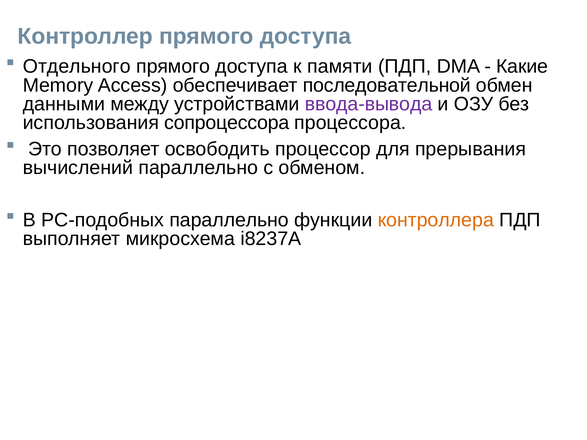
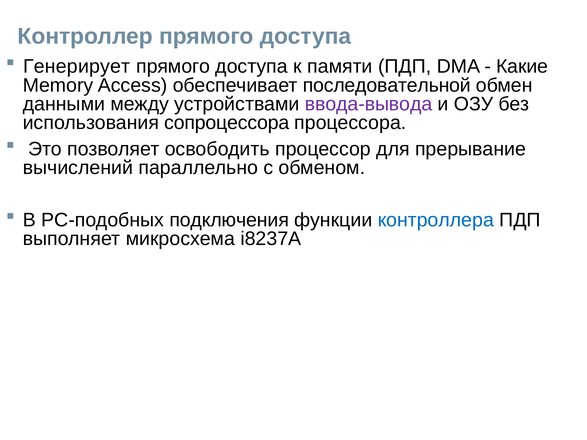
Отдельного: Отдельного -> Генерирует (77, 67)
прерывания: прерывания -> прерывание (471, 149)
PC-подобных параллельно: параллельно -> подключения (229, 220)
контроллера colour: orange -> blue (436, 220)
